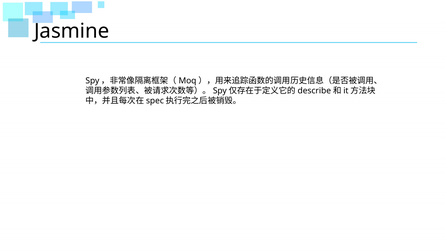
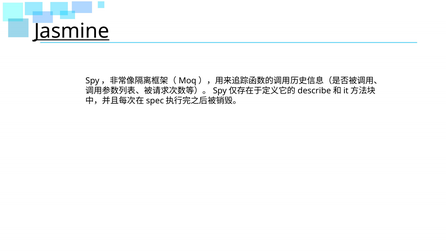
Jasmine underline: none -> present (72, 31)
